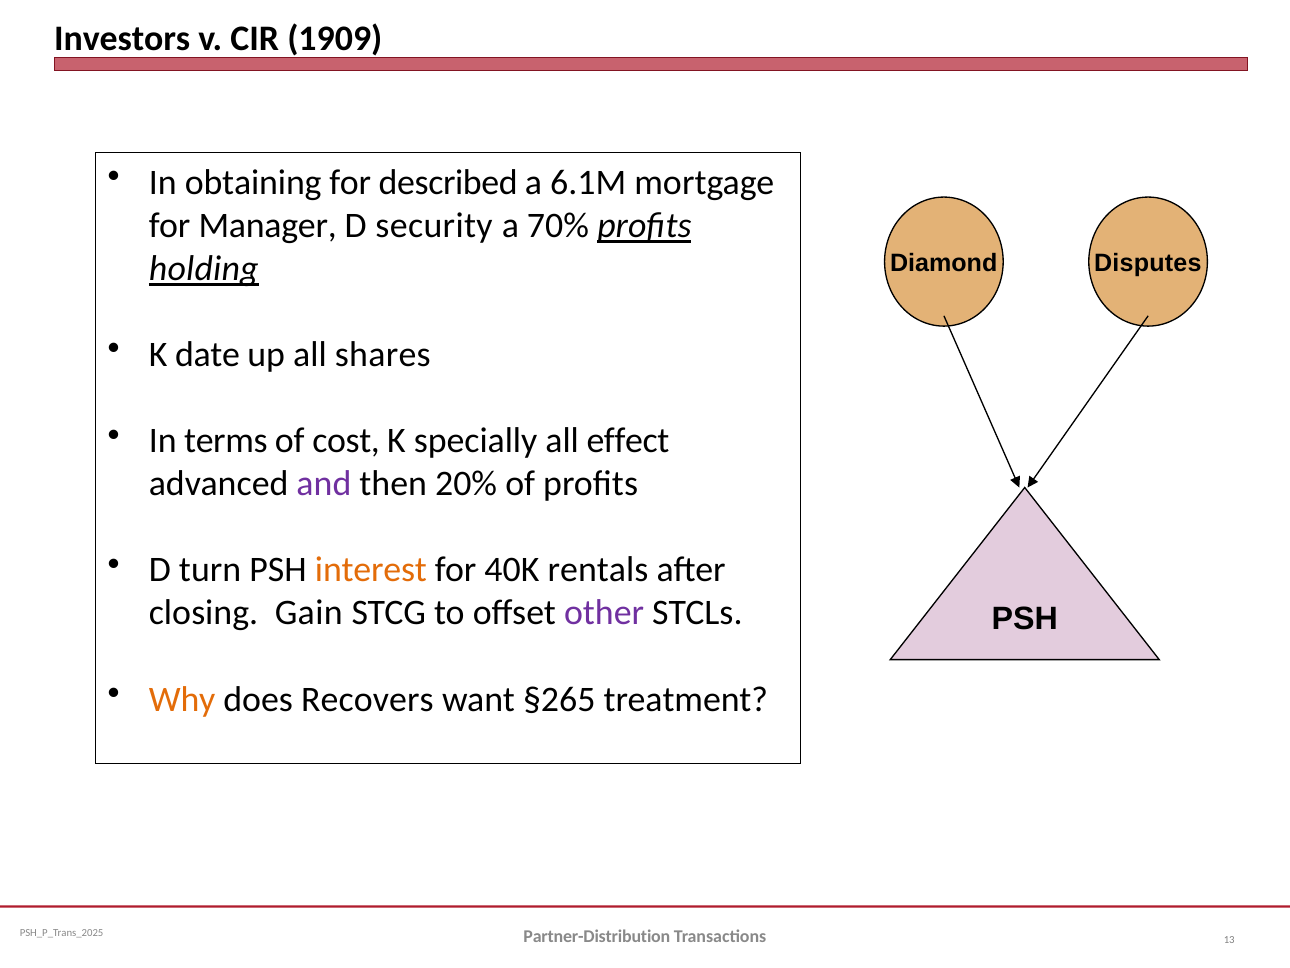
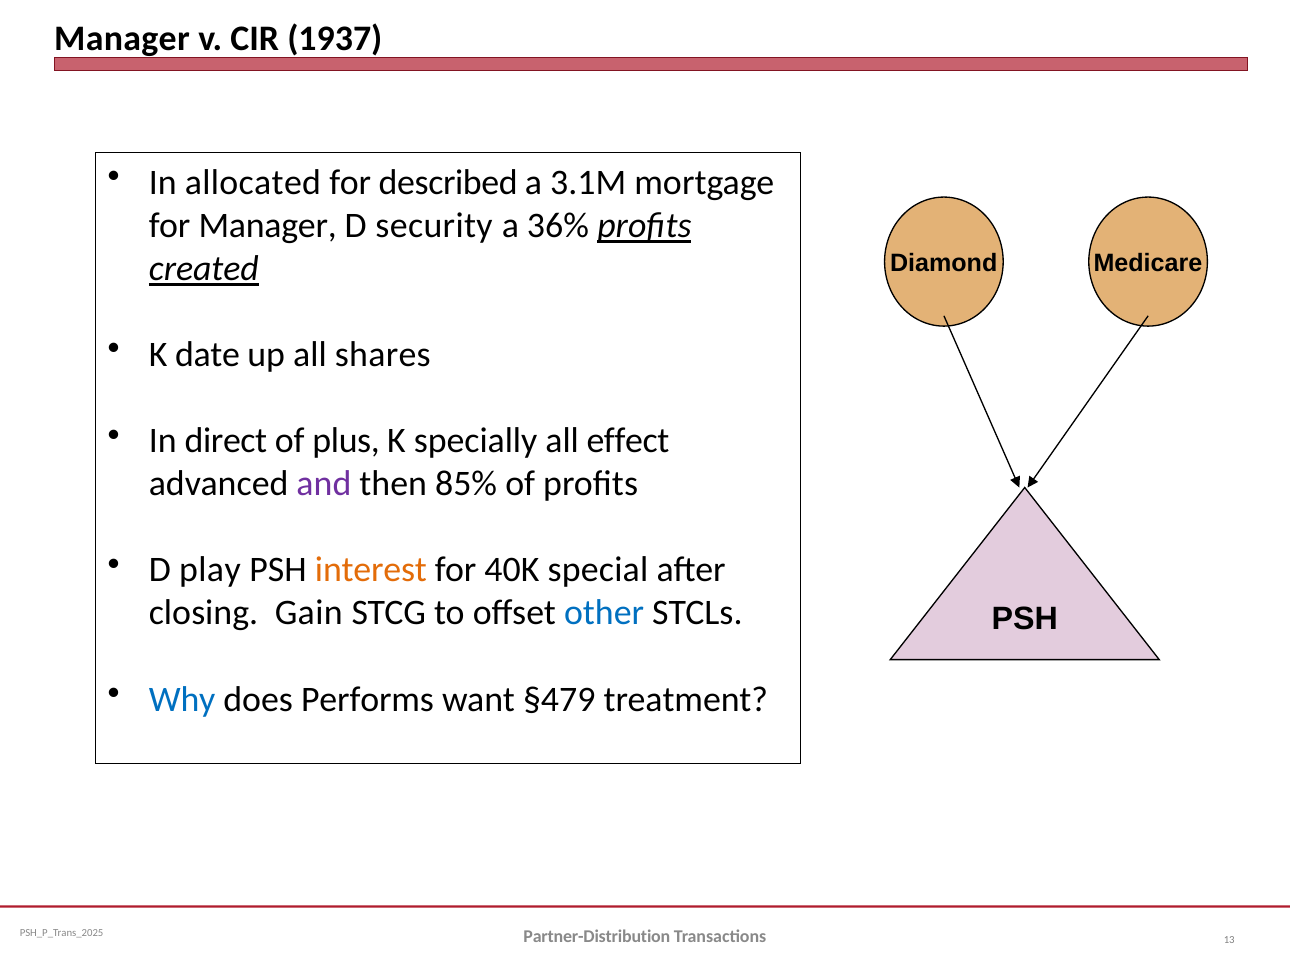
Investors: Investors -> Manager (122, 38)
1909: 1909 -> 1937 (335, 38)
obtaining: obtaining -> allocated (253, 183)
6.1M: 6.1M -> 3.1M (588, 183)
70%: 70% -> 36% (558, 226)
Disputes: Disputes -> Medicare (1148, 263)
holding: holding -> created (204, 269)
terms: terms -> direct (226, 441)
cost: cost -> plus (346, 441)
20%: 20% -> 85% (466, 484)
turn: turn -> play (210, 570)
rentals: rentals -> special (598, 570)
other colour: purple -> blue (604, 613)
Why colour: orange -> blue (182, 699)
Recovers: Recovers -> Performs (368, 699)
§265: §265 -> §479 (559, 699)
